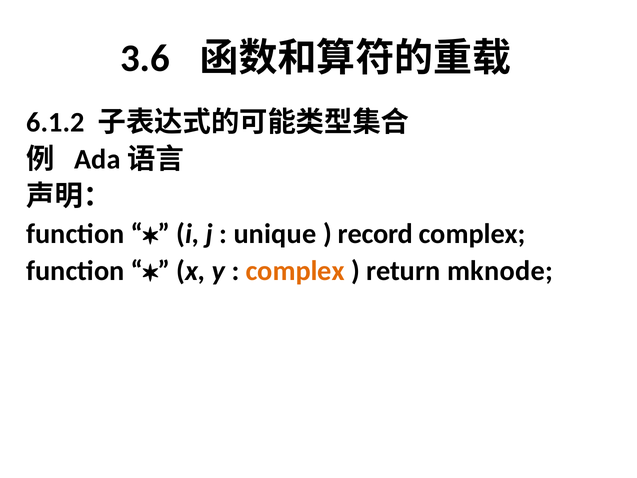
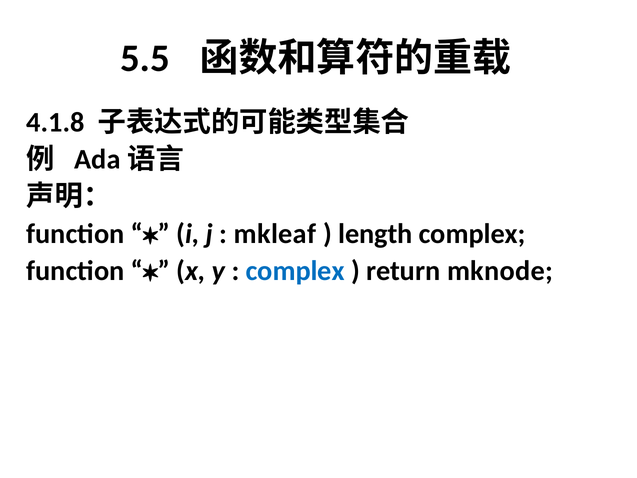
3.6: 3.6 -> 5.5 (145, 58)
6.1.2: 6.1.2 -> 4.1.8 (55, 122)
unique: unique -> mkleaf (275, 234)
record: record -> length (375, 234)
complex colour: orange -> blue (295, 271)
